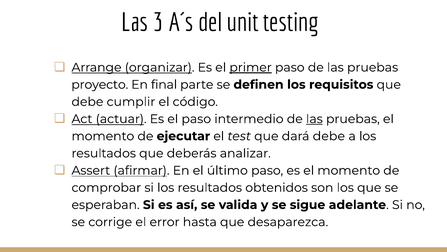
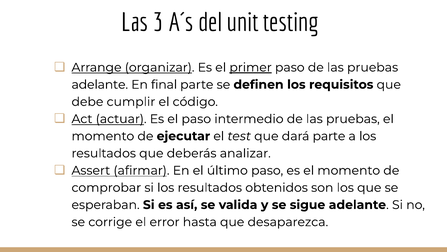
proyecto: proyecto -> adelante (100, 84)
las underline: present -> none (314, 119)
dará debe: debe -> parte (329, 136)
